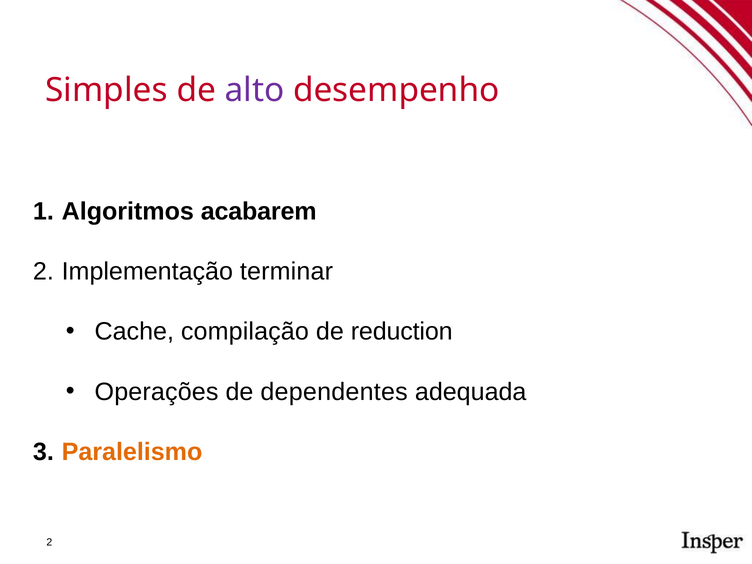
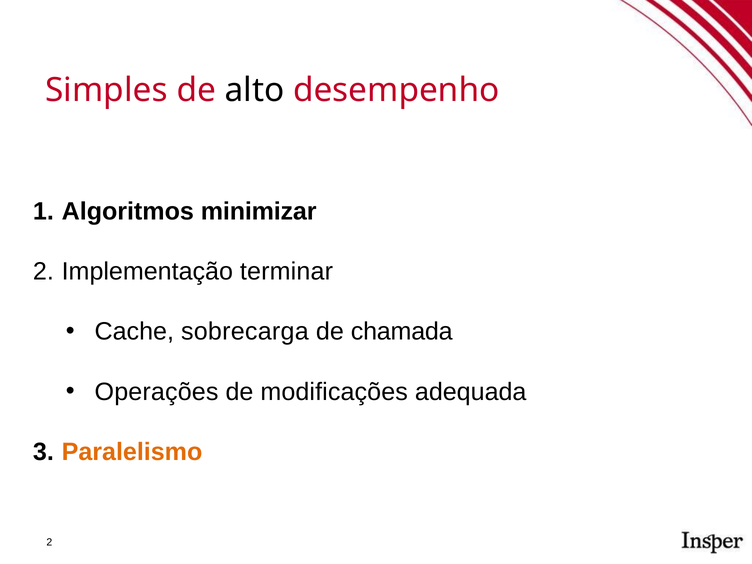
alto colour: purple -> black (255, 90)
acabarem: acabarem -> minimizar (259, 211)
compilação: compilação -> sobrecarga (245, 332)
reduction: reduction -> chamada (402, 332)
dependentes: dependentes -> modificações (334, 392)
